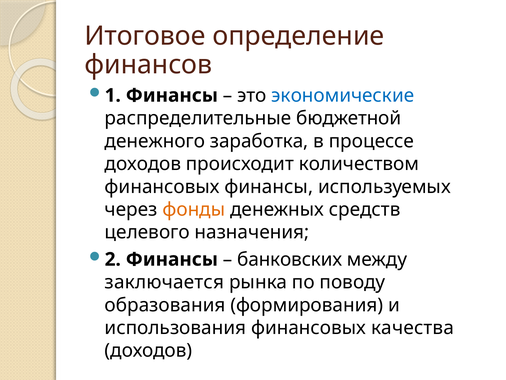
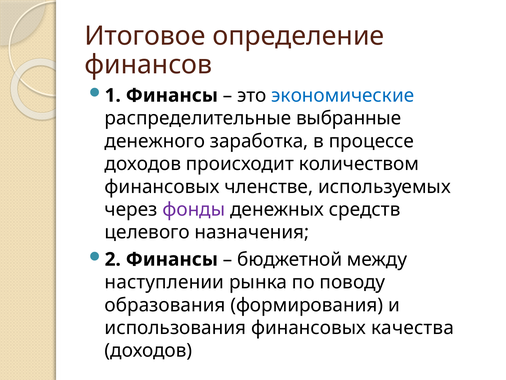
бюджетной: бюджетной -> выбранные (349, 118)
финансовых финансы: финансы -> членстве (269, 186)
фонды colour: orange -> purple (194, 209)
банковских: банковских -> бюджетной (290, 259)
заключается: заключается -> наступлении (164, 282)
